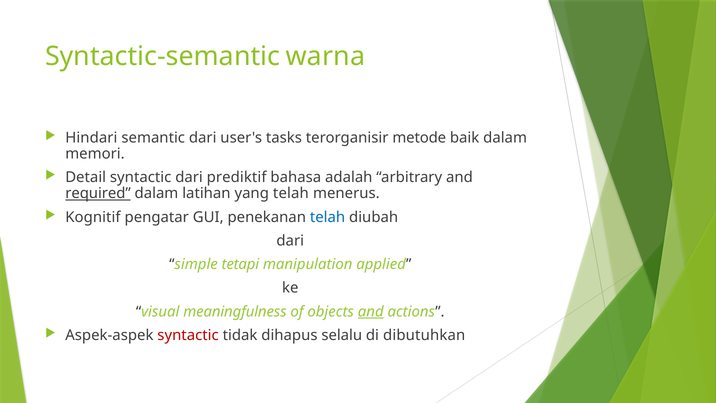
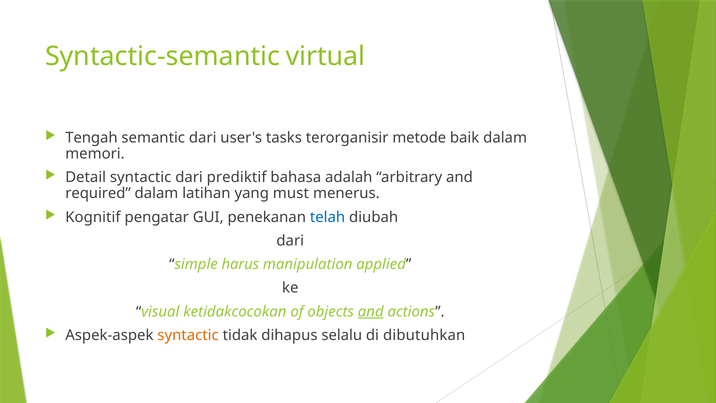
warna: warna -> virtual (325, 56)
Hindari: Hindari -> Tengah (91, 138)
required underline: present -> none (98, 193)
yang telah: telah -> must (291, 193)
tetapi: tetapi -> harus (240, 264)
meaningfulness: meaningfulness -> ketidakcocokan (235, 311)
syntactic colour: red -> orange (188, 335)
